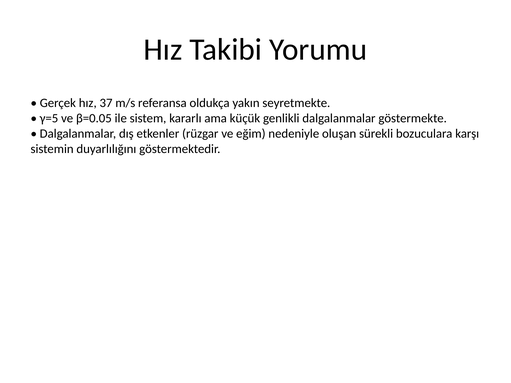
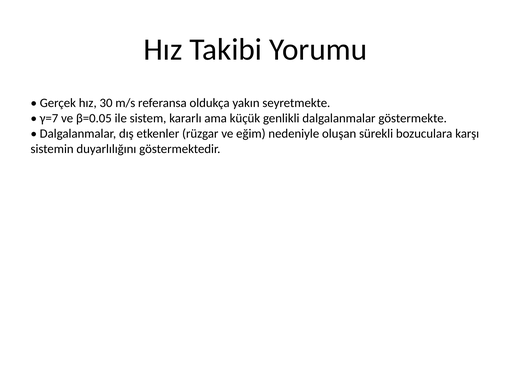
37: 37 -> 30 (106, 103)
γ=5: γ=5 -> γ=7 (49, 118)
